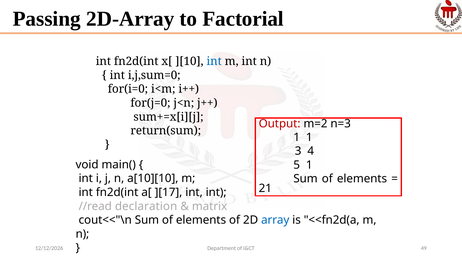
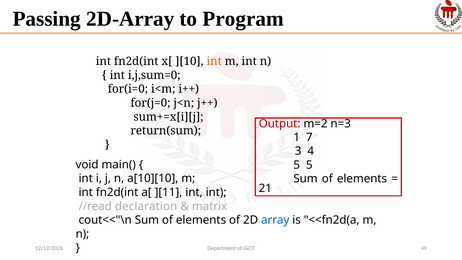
Factorial: Factorial -> Program (243, 19)
int colour: blue -> orange (214, 61)
1 1: 1 -> 7 (309, 137)
5 1: 1 -> 5 (309, 165)
][17: ][17 -> ][11 (169, 192)
